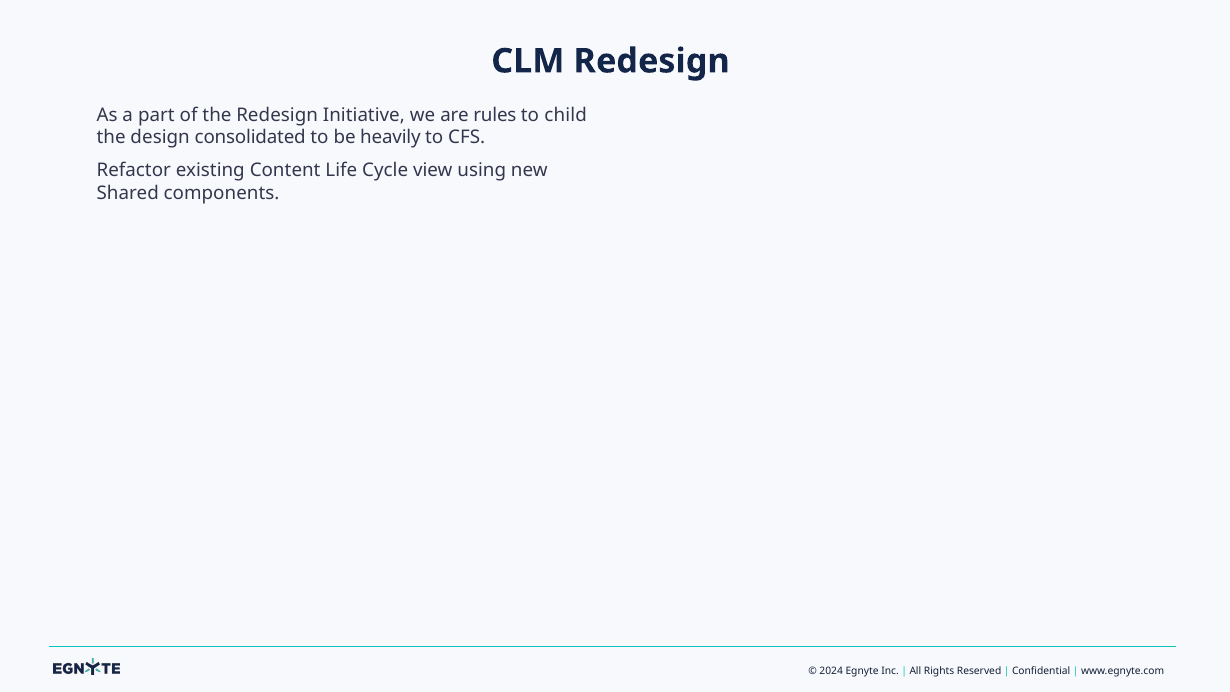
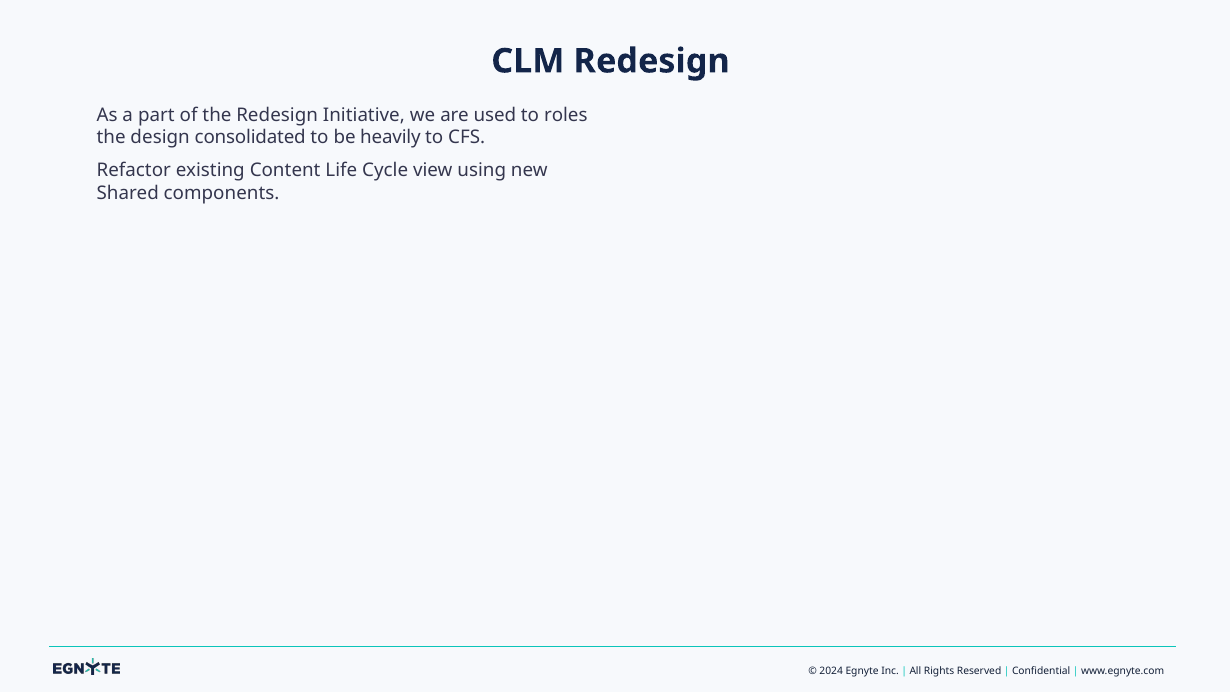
rules: rules -> used (495, 115)
child: child -> roles (566, 115)
